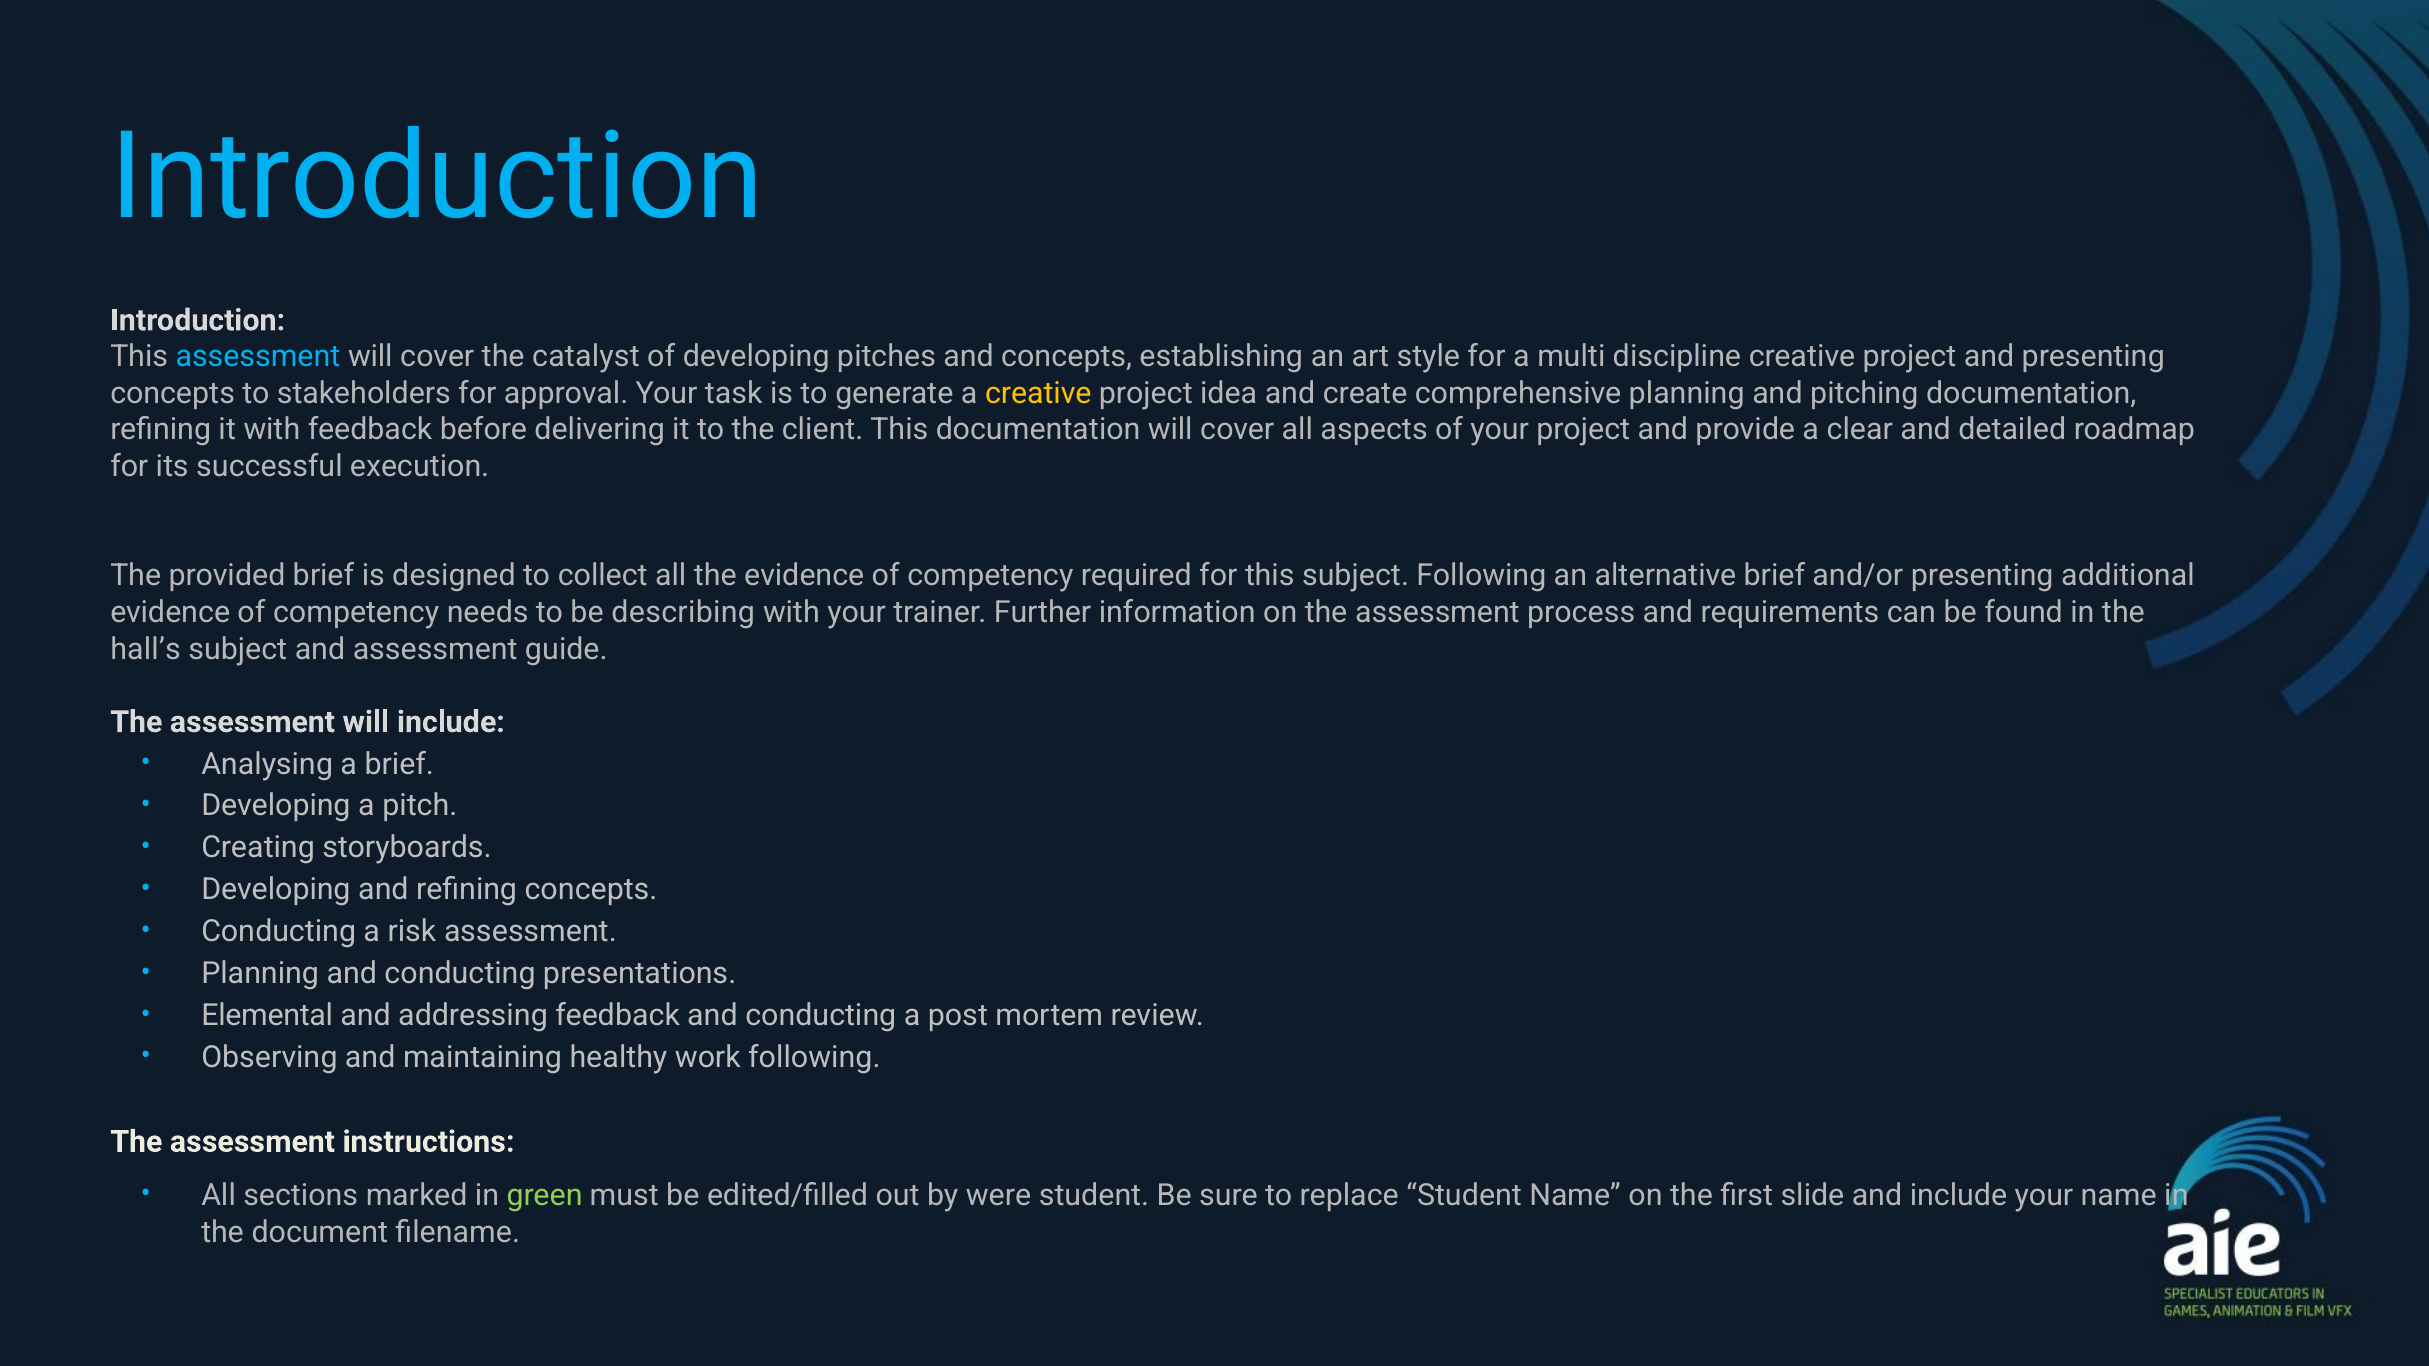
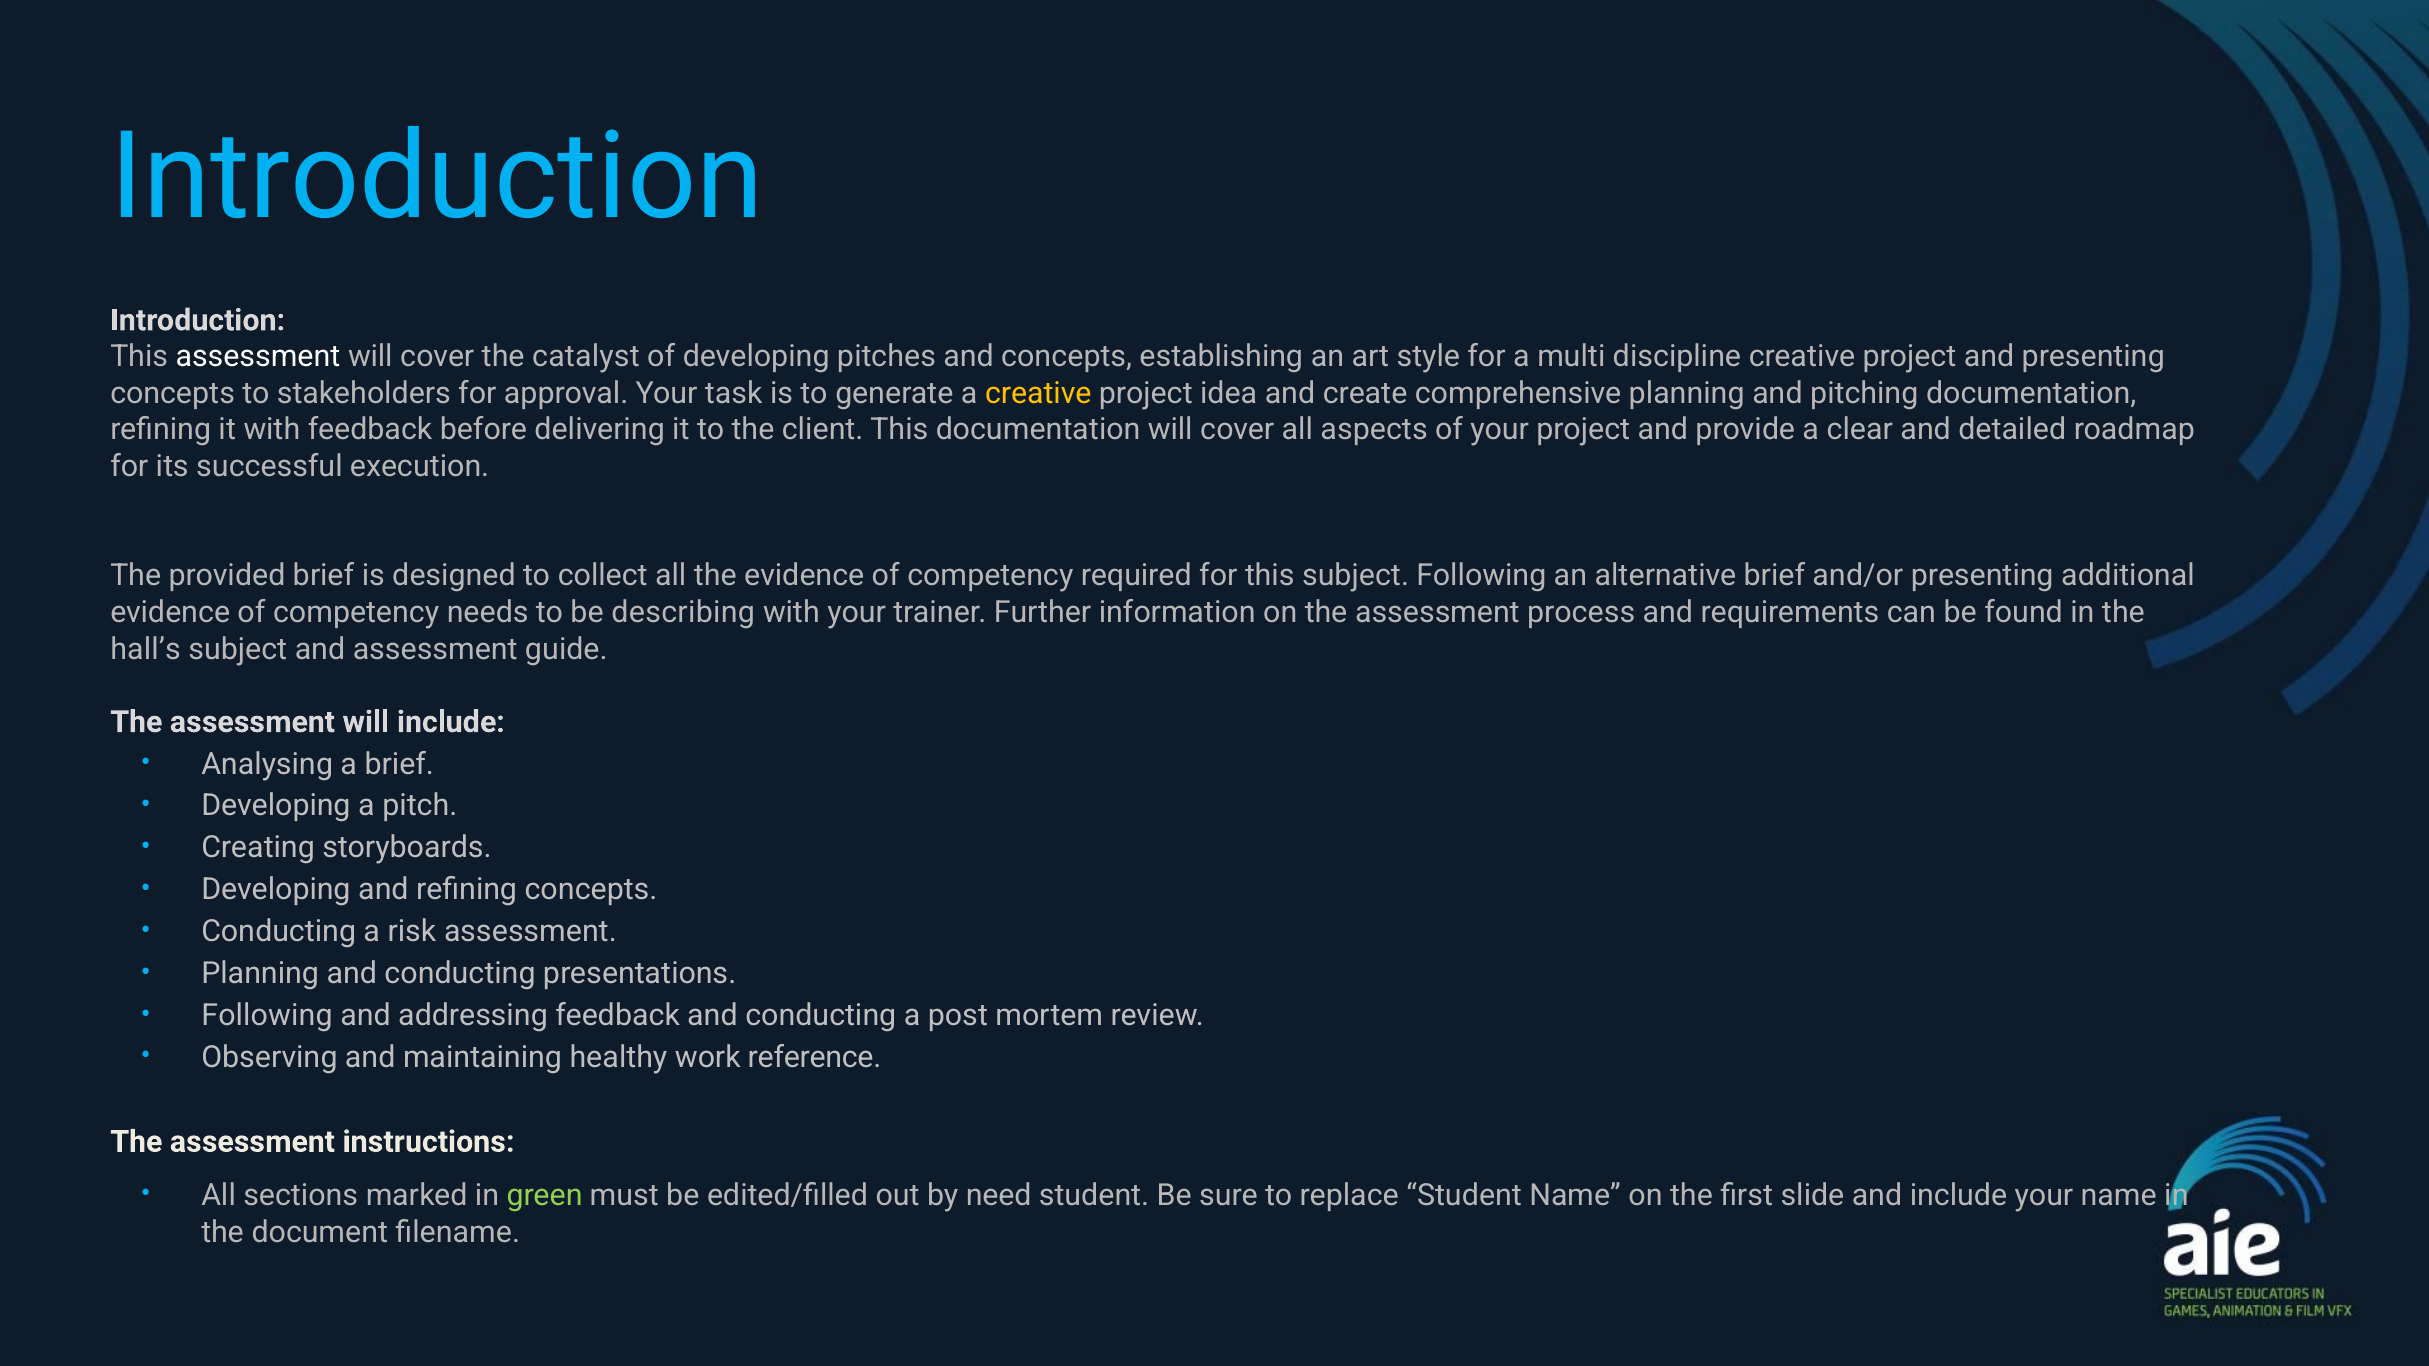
assessment colour: light blue -> white (258, 357)
Elemental: Elemental -> Following (267, 1016)
work following: following -> reference (814, 1058)
were: were -> need (999, 1196)
